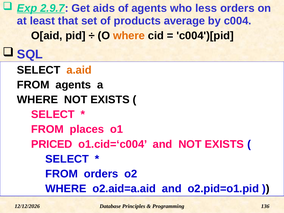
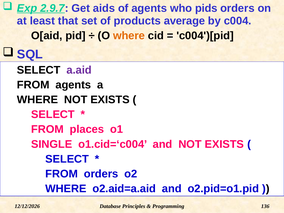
less: less -> pids (206, 8)
a.aid colour: orange -> purple (79, 70)
PRICED: PRICED -> SINGLE (52, 144)
